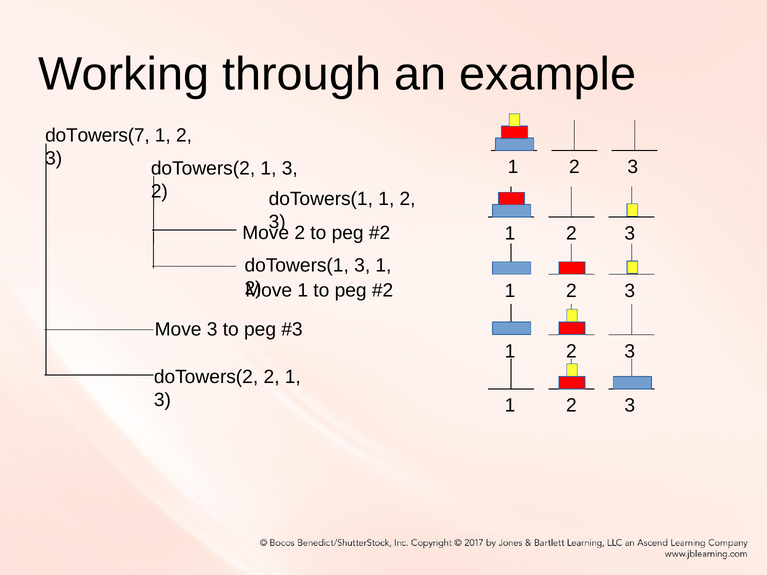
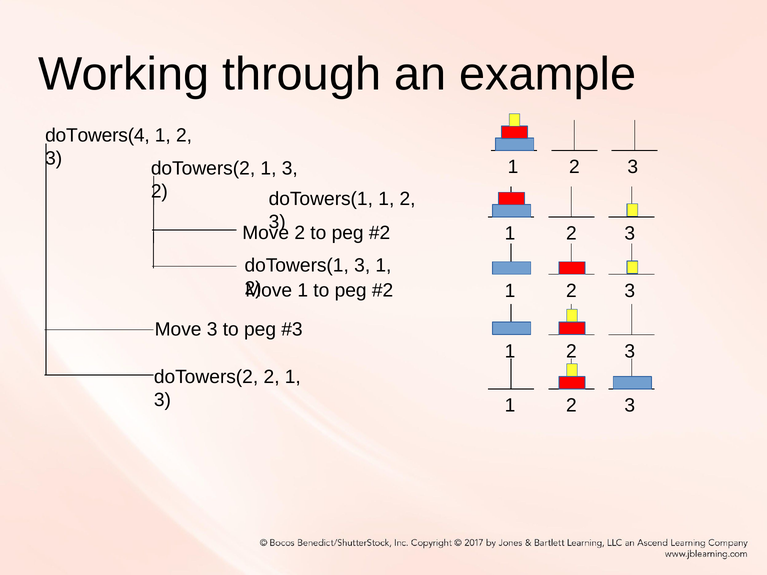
doTowers(7: doTowers(7 -> doTowers(4 (97, 135)
